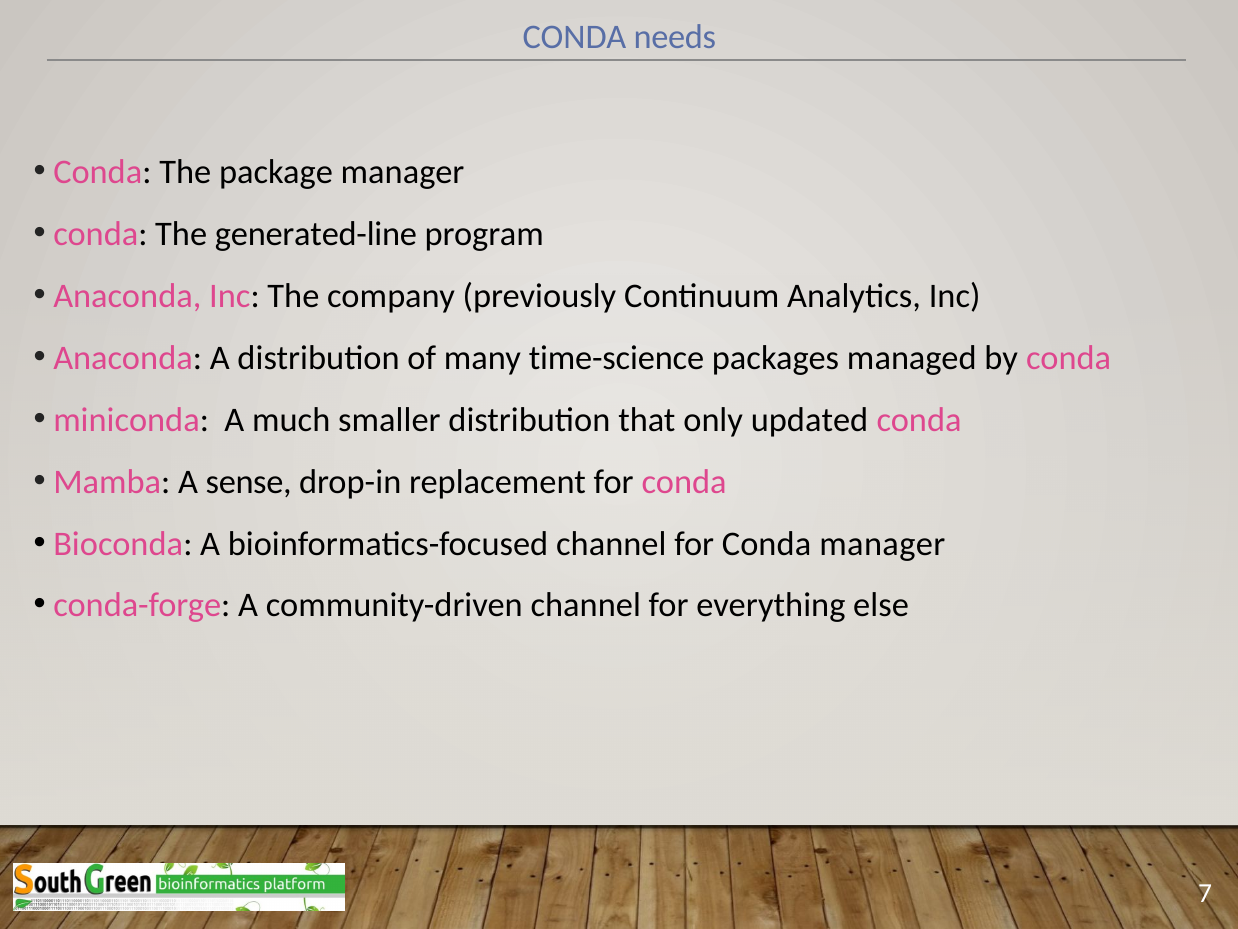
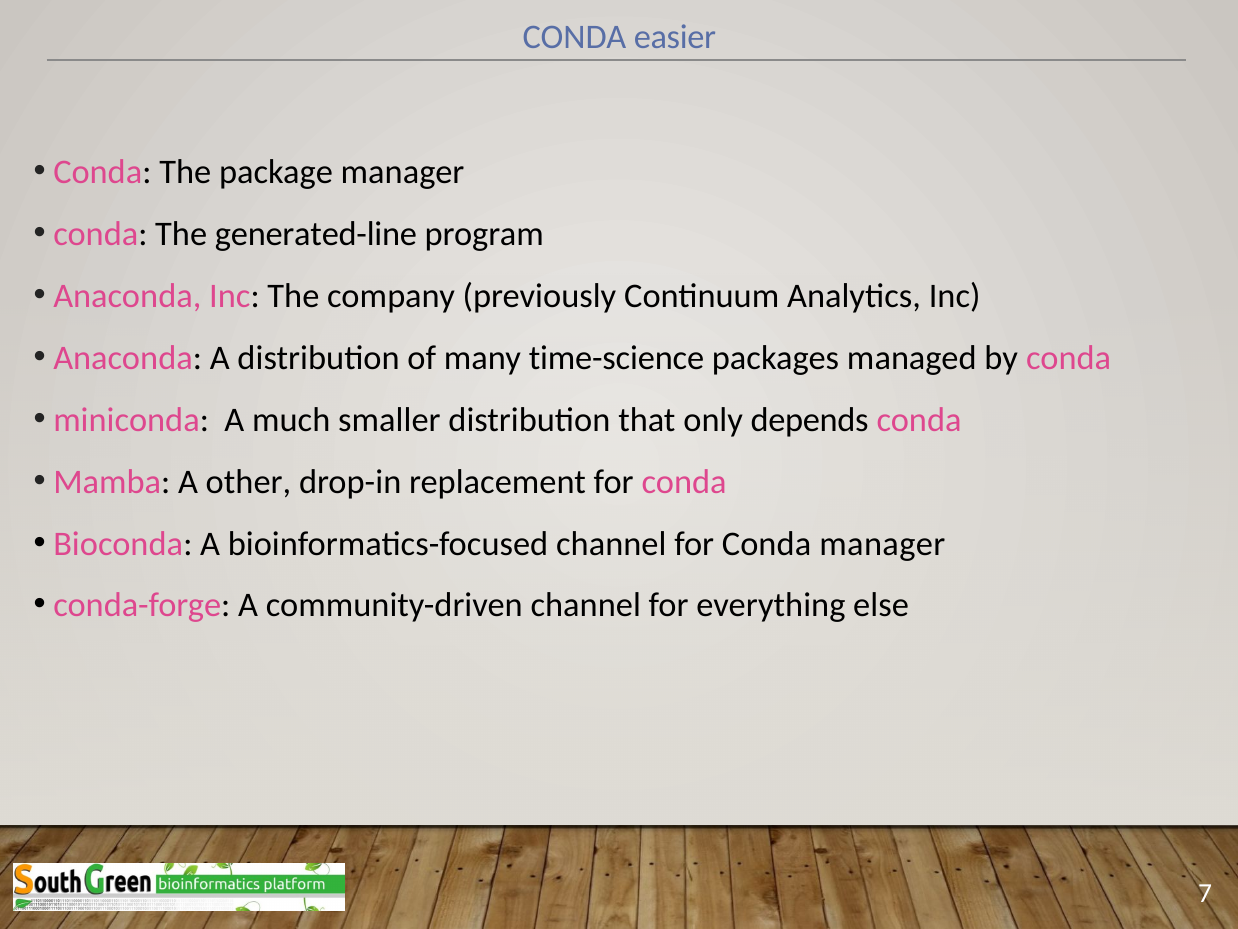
needs: needs -> easier (675, 38)
updated: updated -> depends (810, 420)
sense: sense -> other (248, 481)
